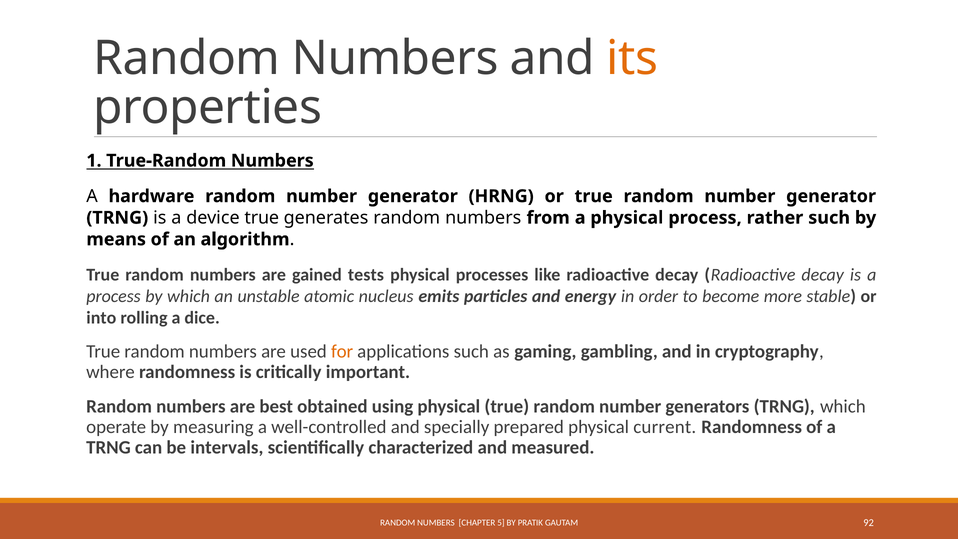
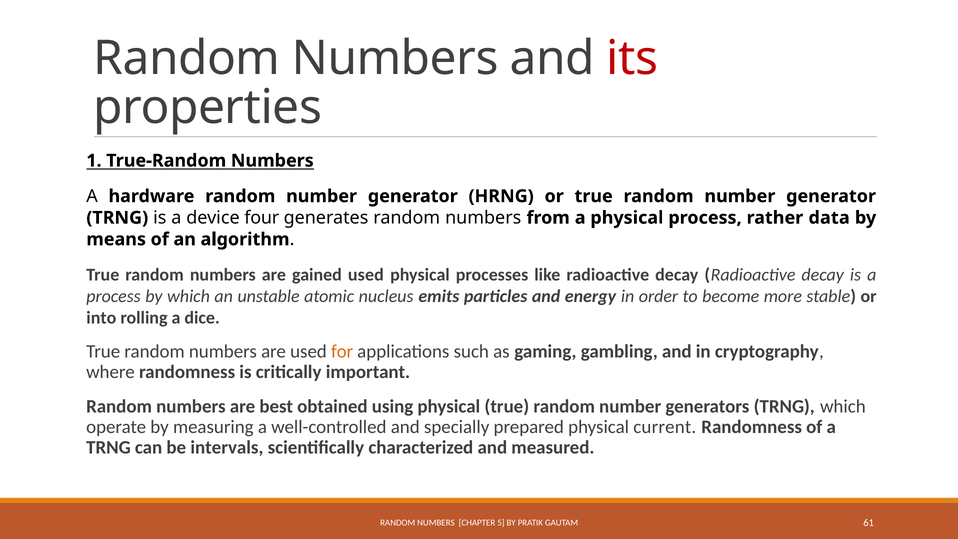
its colour: orange -> red (632, 58)
device true: true -> four (262, 218)
rather such: such -> data (829, 218)
gained tests: tests -> used (366, 275)
92: 92 -> 61 (869, 523)
